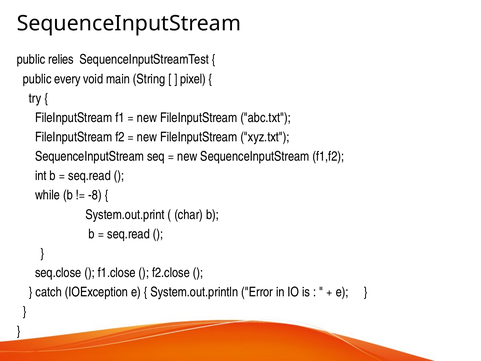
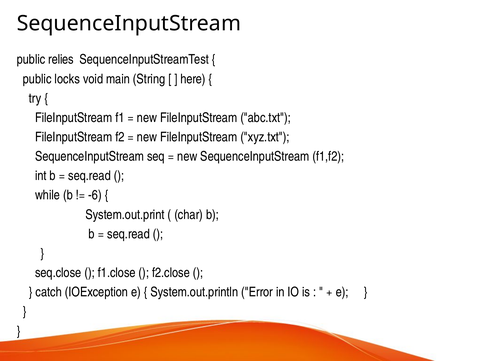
every: every -> locks (67, 79)
pixel: pixel -> here (193, 79)
-8: -8 -> -6 (95, 195)
